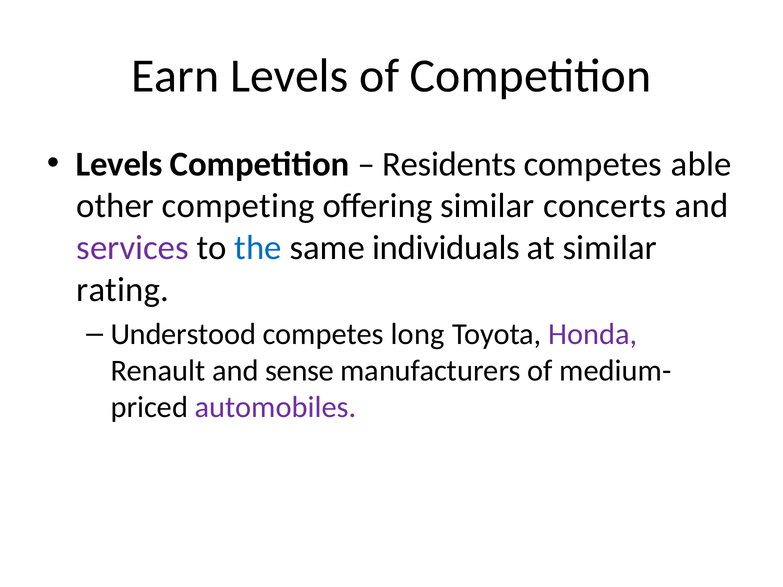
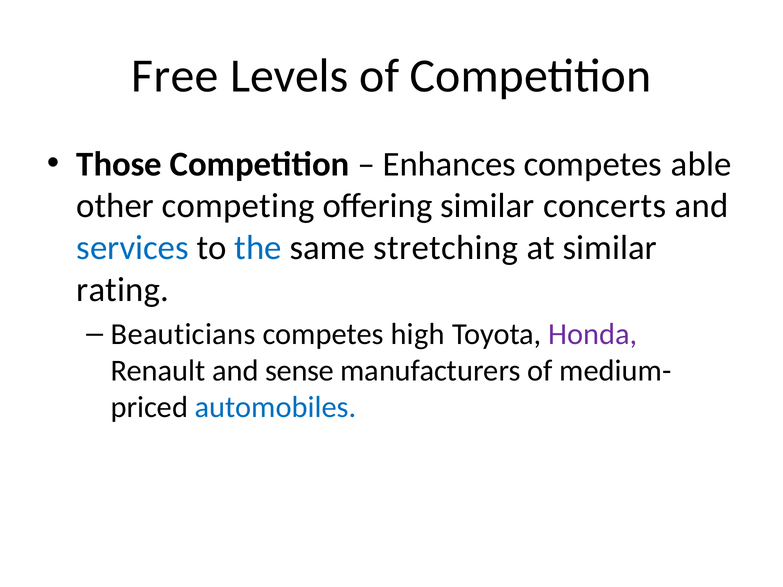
Earn: Earn -> Free (175, 76)
Levels: Levels -> Those (119, 164)
Residents: Residents -> Enhances (449, 164)
services colour: purple -> blue (133, 248)
individuals: individuals -> stretching (446, 248)
Understood: Understood -> Beauticians (183, 335)
long: long -> high (418, 335)
automobiles colour: purple -> blue (276, 408)
